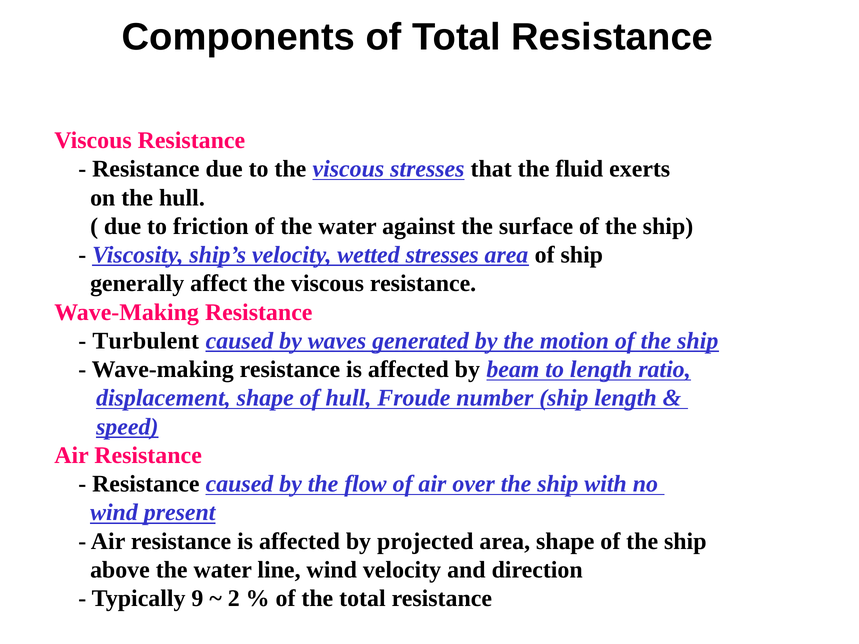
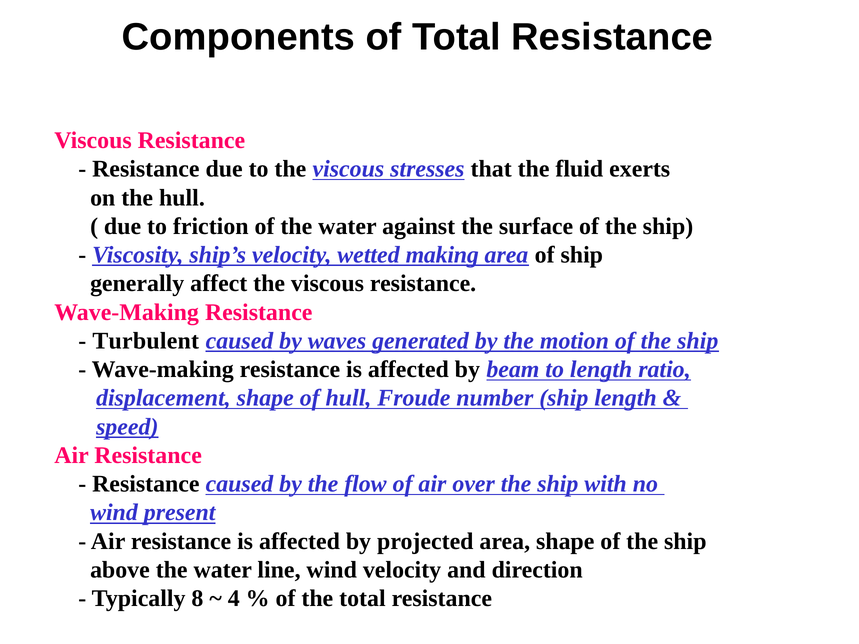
wetted stresses: stresses -> making (442, 255)
9: 9 -> 8 (197, 599)
2: 2 -> 4 (234, 599)
